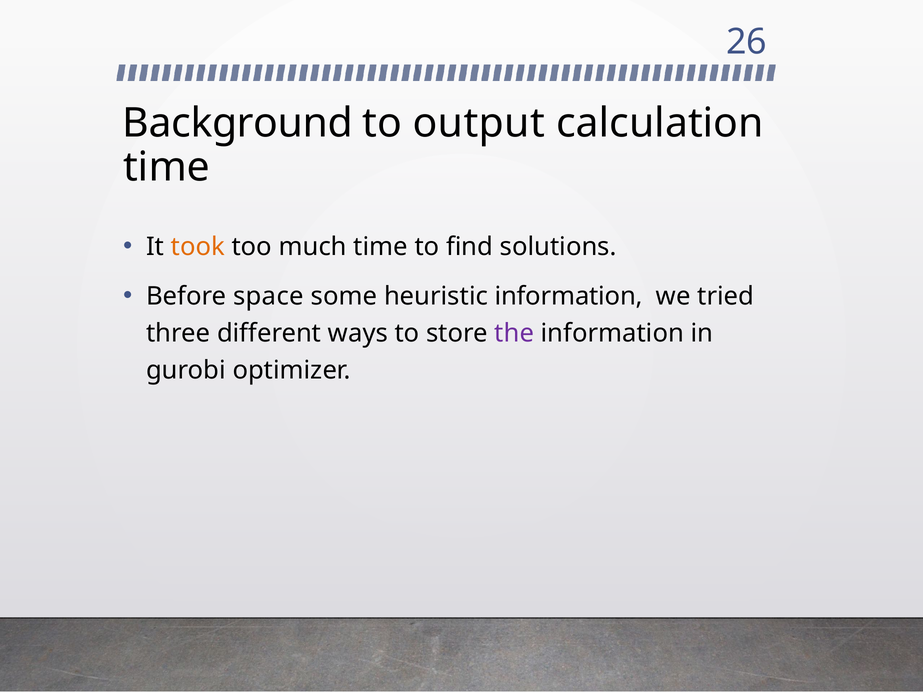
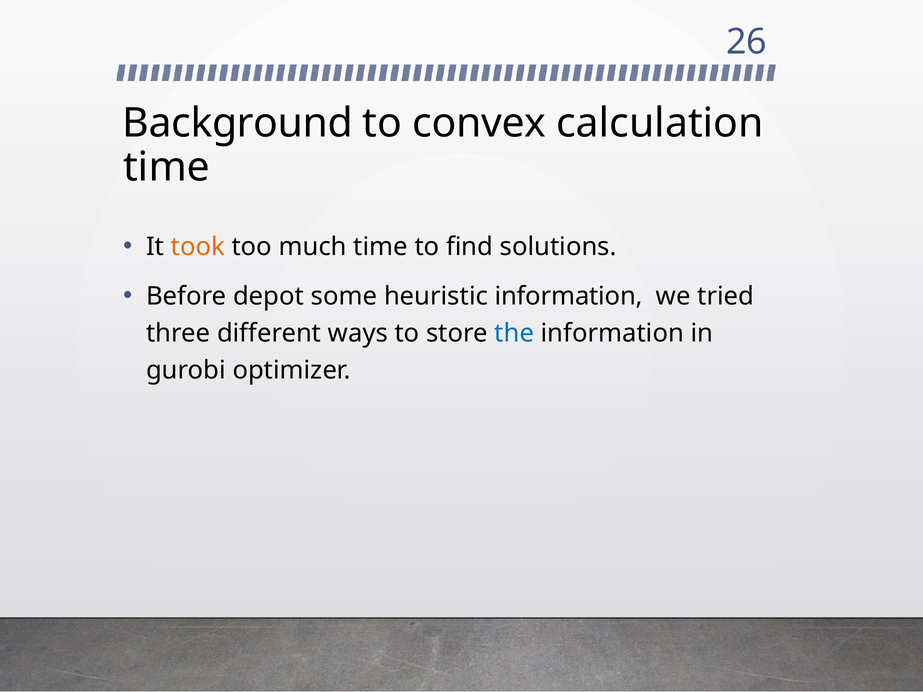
output: output -> convex (479, 123)
space: space -> depot (269, 296)
the colour: purple -> blue (514, 333)
